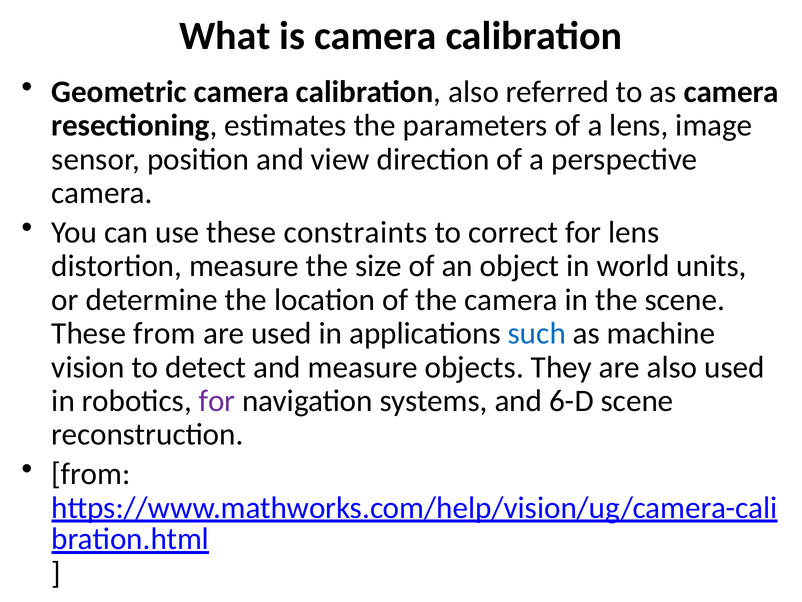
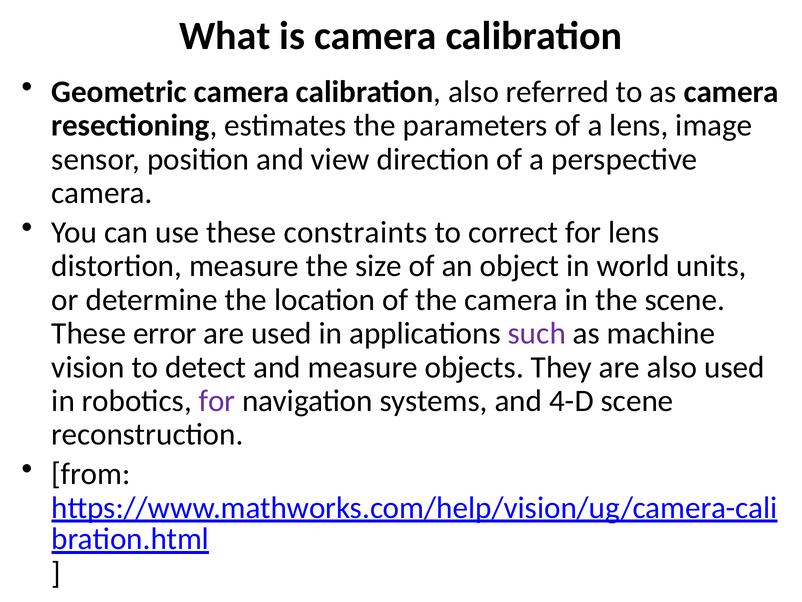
These from: from -> error (165, 333)
such colour: blue -> purple (537, 333)
6-D: 6-D -> 4-D (571, 401)
